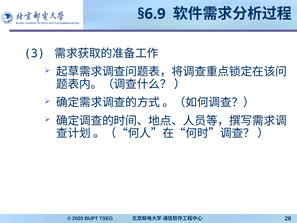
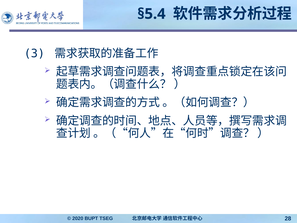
§6.9: §6.9 -> §5.4 (151, 14)
